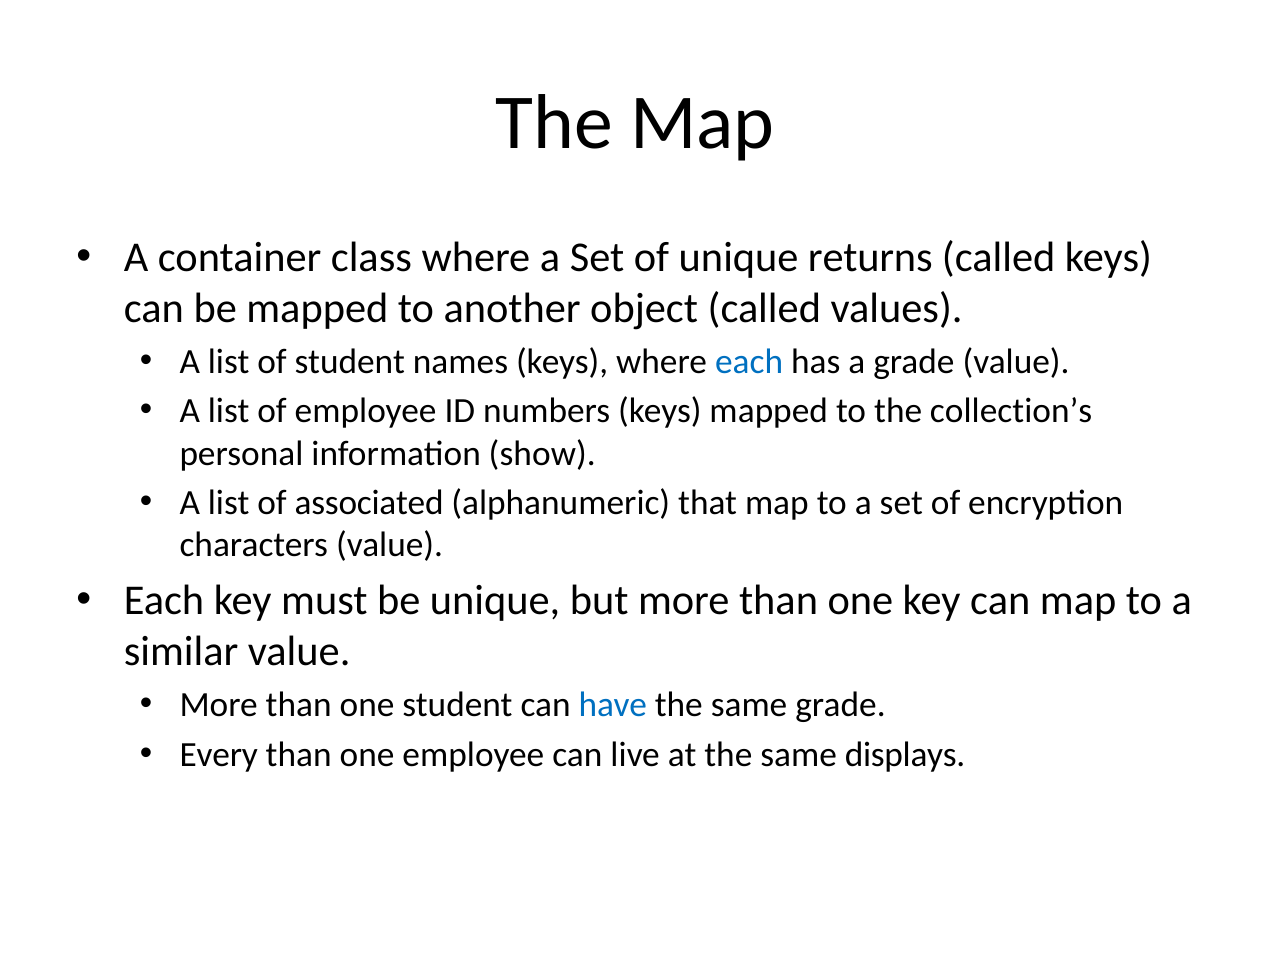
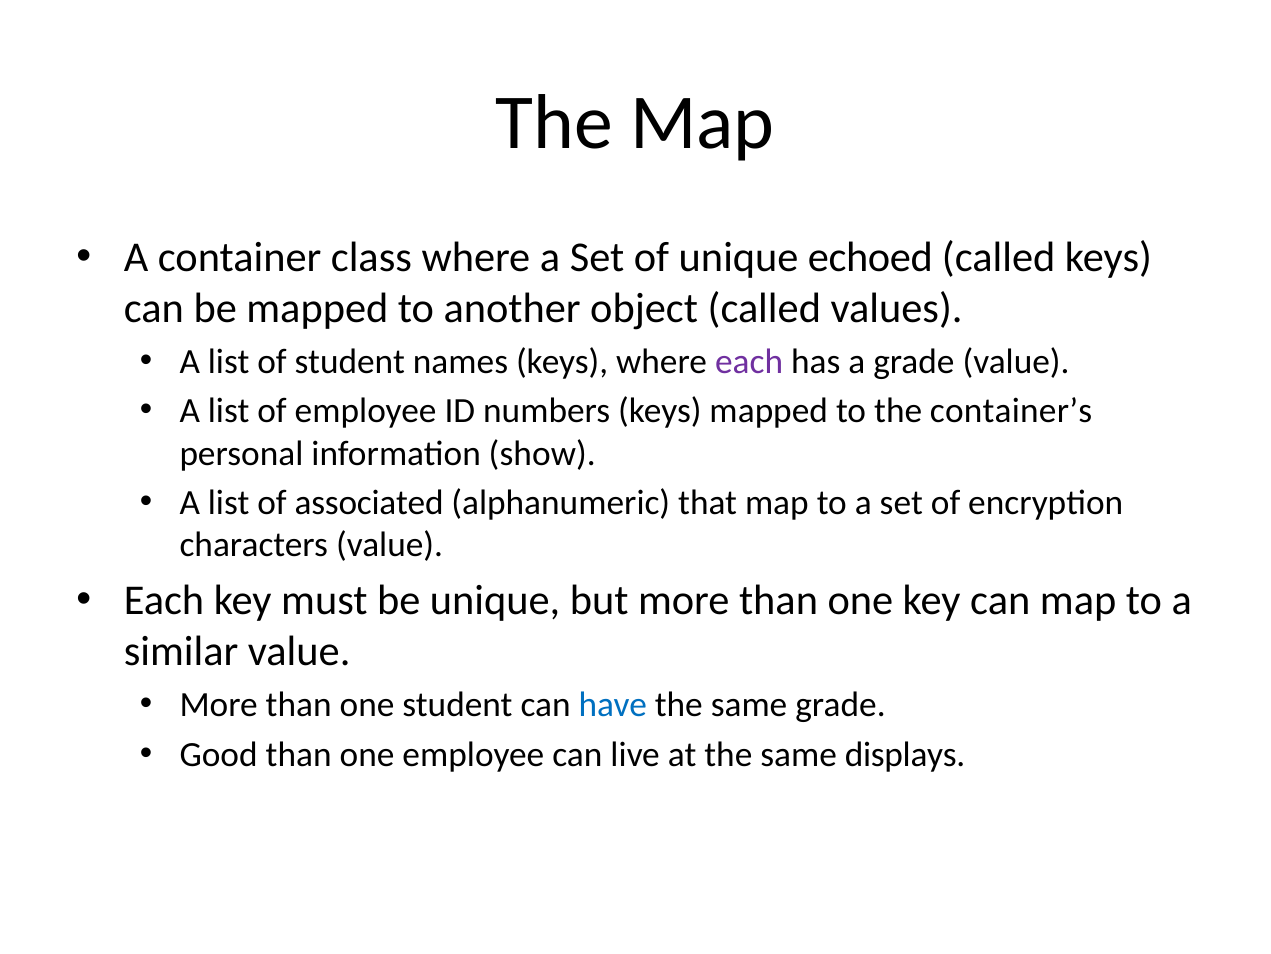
returns: returns -> echoed (870, 257)
each colour: blue -> purple (749, 361)
collection’s: collection’s -> container’s (1011, 411)
Every: Every -> Good (219, 754)
